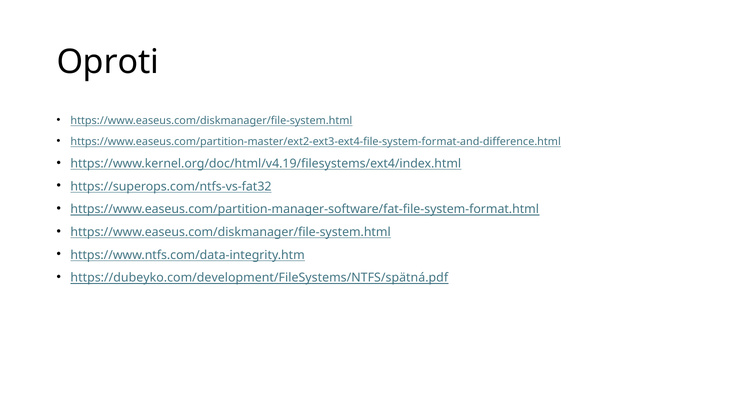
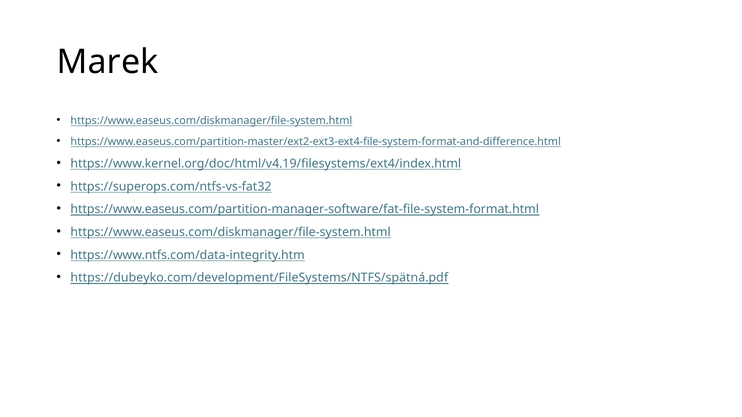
Oproti: Oproti -> Marek (108, 62)
